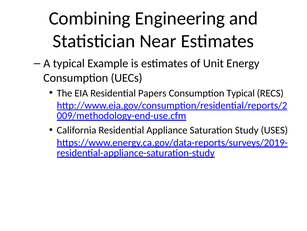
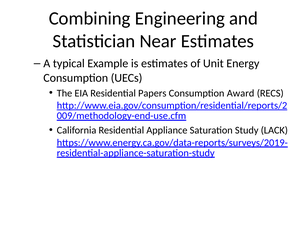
Consumption Typical: Typical -> Award (241, 93)
USES: USES -> LACK (274, 130)
